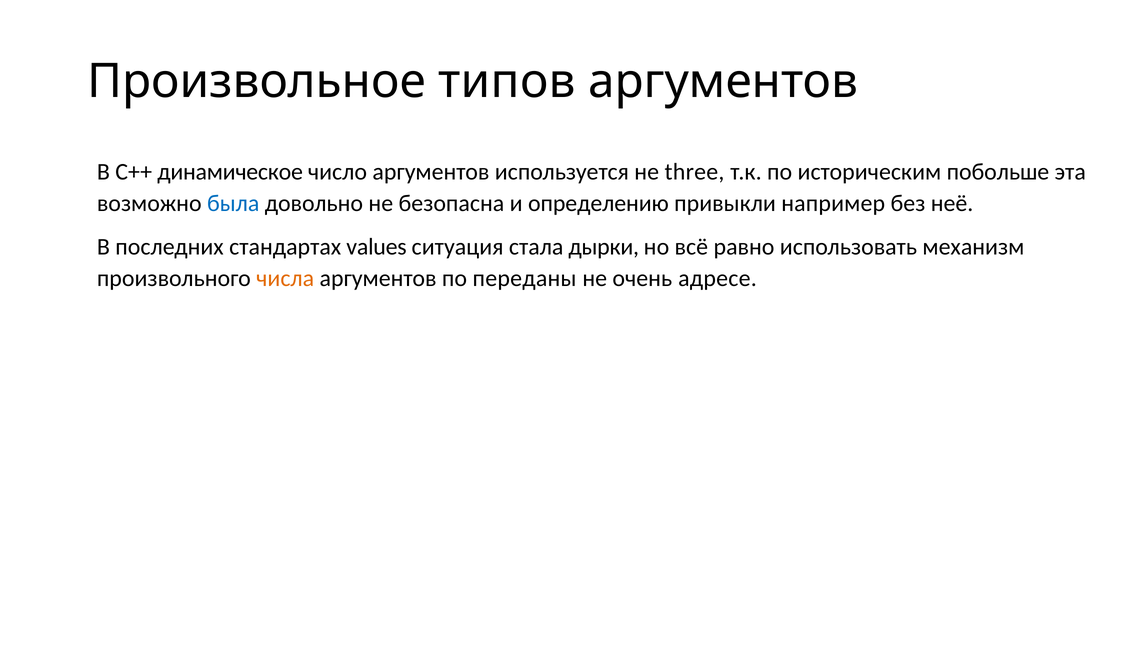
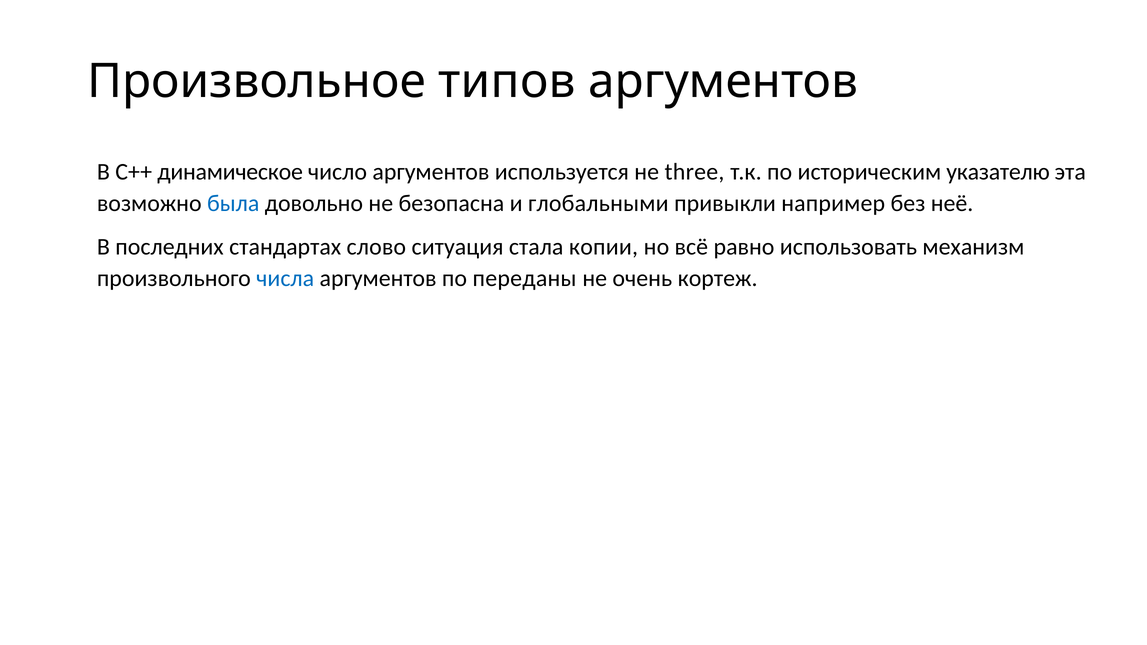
побольше: побольше -> указателю (998, 172)
определению: определению -> глобальными (598, 203)
values: values -> слово (376, 247)
дырки: дырки -> копии (603, 247)
числа colour: orange -> blue (285, 278)
адресе: адресе -> кортеж (718, 278)
